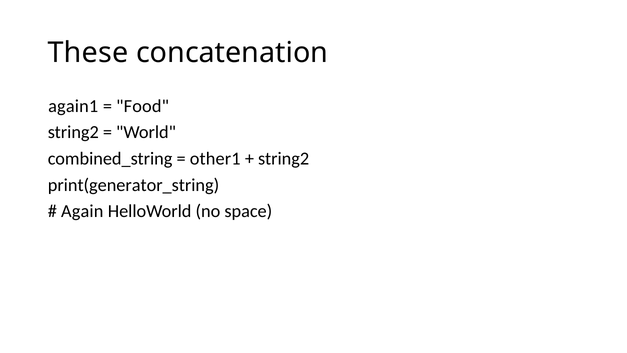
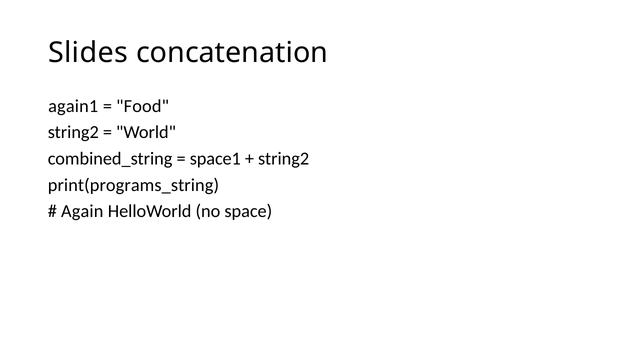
These: These -> Slides (88, 53)
other1: other1 -> space1 (215, 159)
print(generator_string: print(generator_string -> print(programs_string (133, 185)
